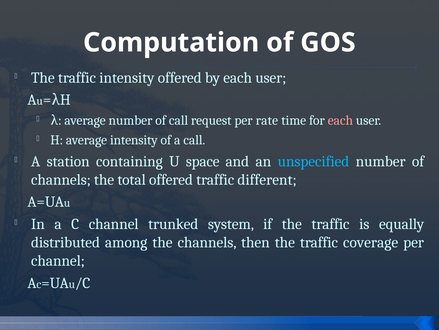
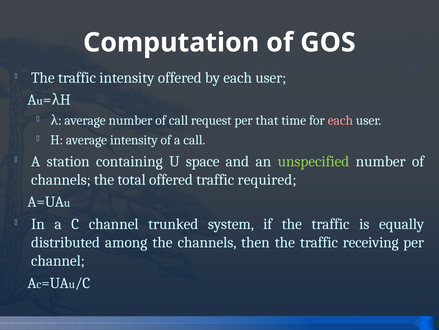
rate: rate -> that (267, 120)
unspecified colour: light blue -> light green (313, 161)
different: different -> required (267, 179)
coverage: coverage -> receiving (371, 242)
